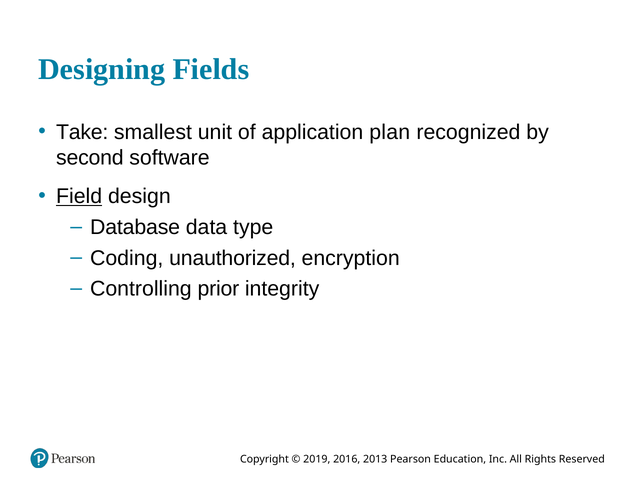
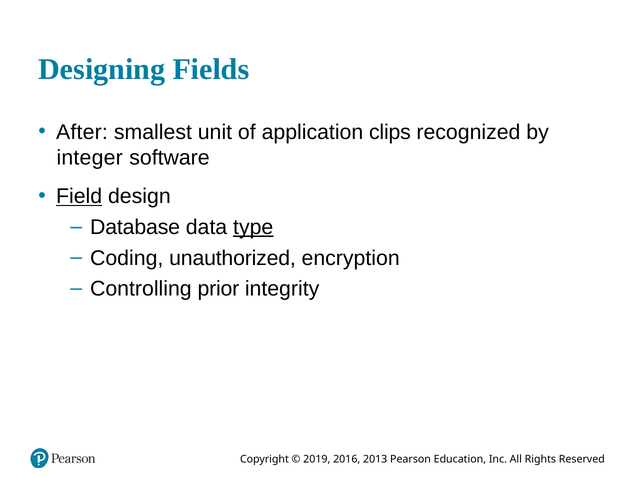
Take: Take -> After (82, 132)
plan: plan -> clips (390, 132)
second: second -> integer (90, 158)
type underline: none -> present (253, 227)
